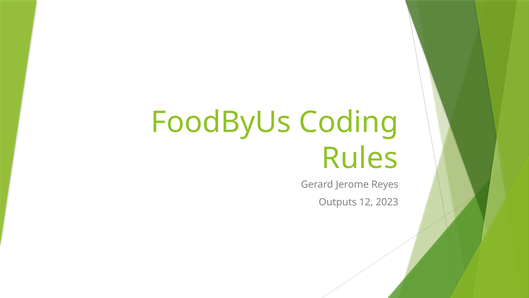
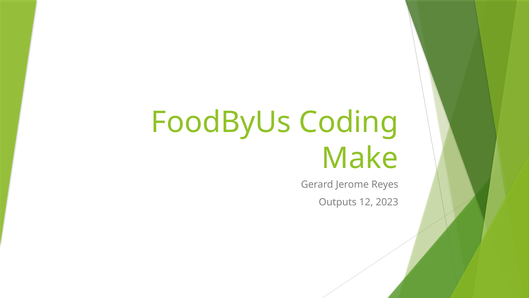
Rules: Rules -> Make (360, 158)
